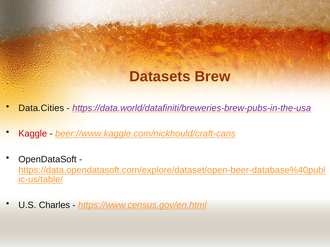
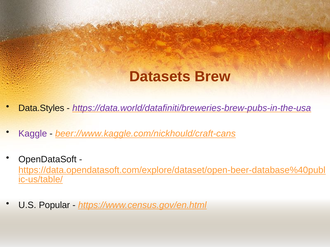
Data.Cities: Data.Cities -> Data.Styles (41, 108)
Kaggle colour: red -> purple (33, 134)
Charles: Charles -> Popular (54, 205)
